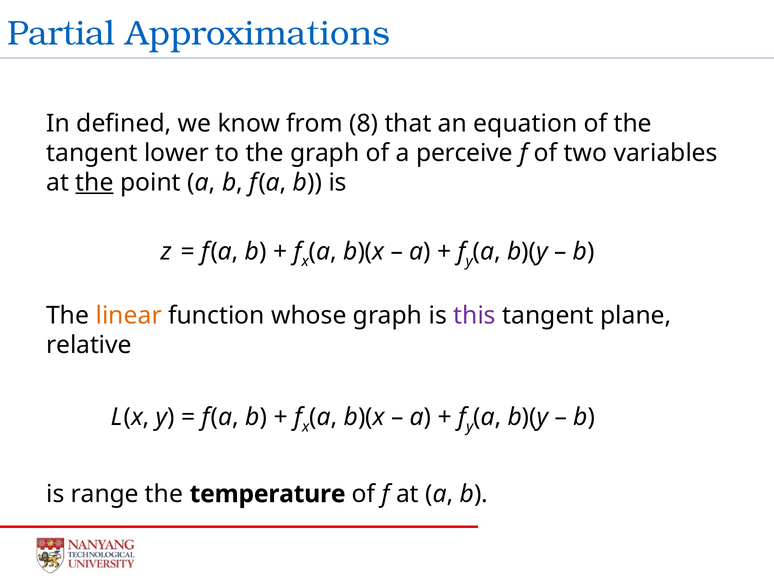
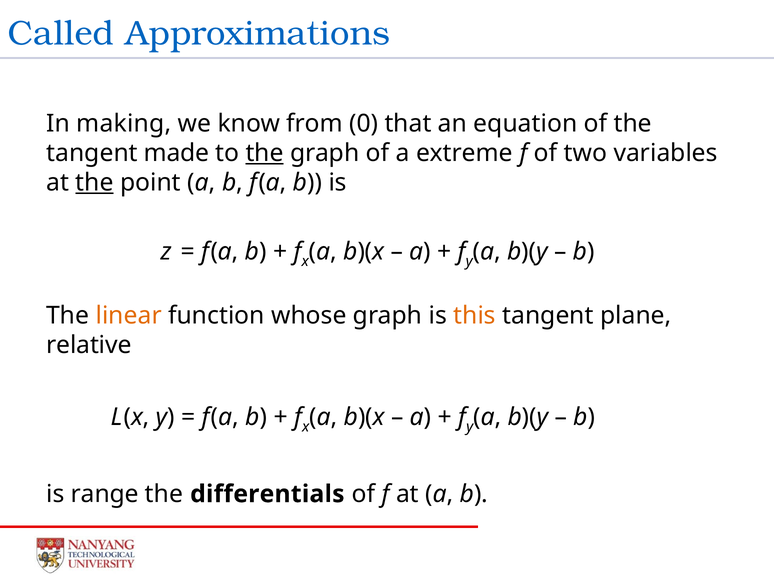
Partial: Partial -> Called (61, 33)
defined: defined -> making (124, 124)
8: 8 -> 0 (364, 124)
lower: lower -> made (177, 153)
the underline: none -> present (265, 153)
perceive: perceive -> extreme (464, 153)
this colour: purple -> orange (475, 316)
temperature: temperature -> differentials (267, 494)
